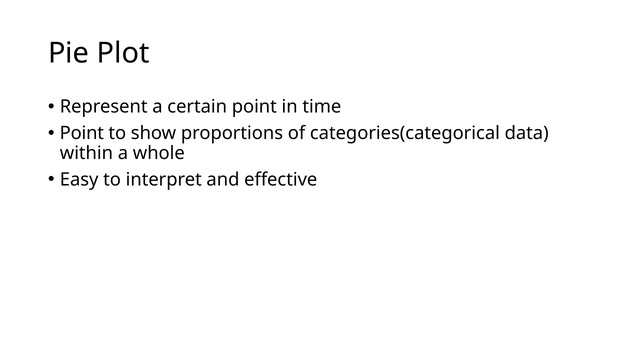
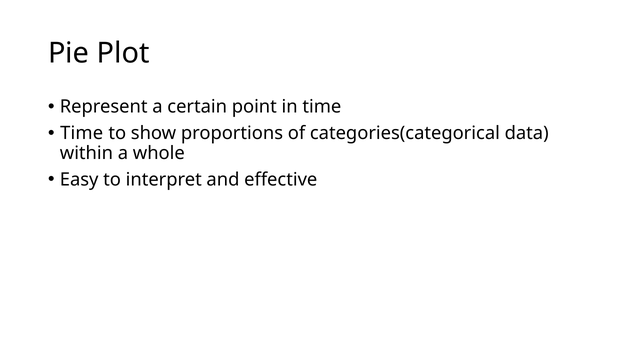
Point: Point -> Time (82, 133)
